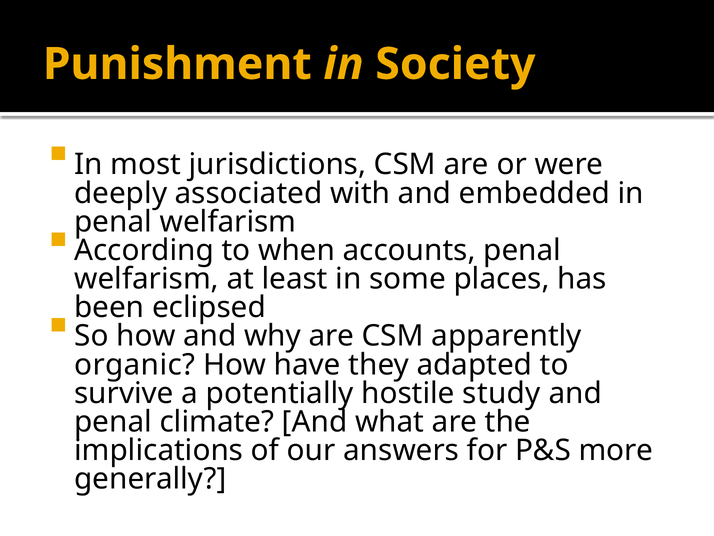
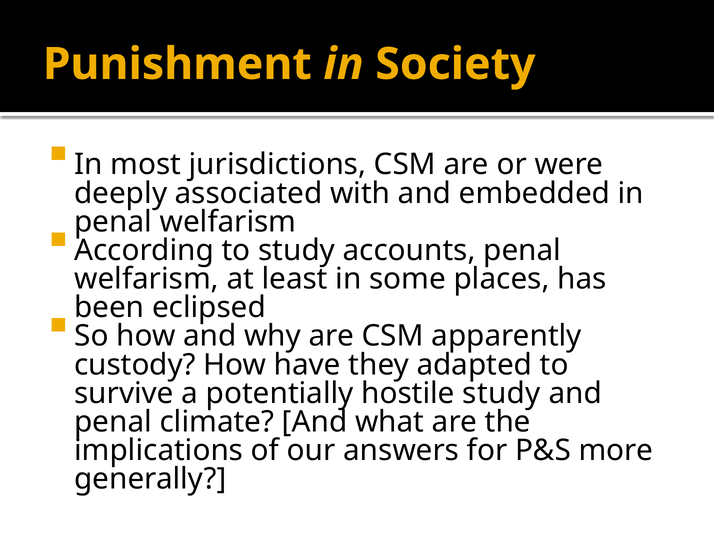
to when: when -> study (297, 250)
organic: organic -> custody (135, 364)
